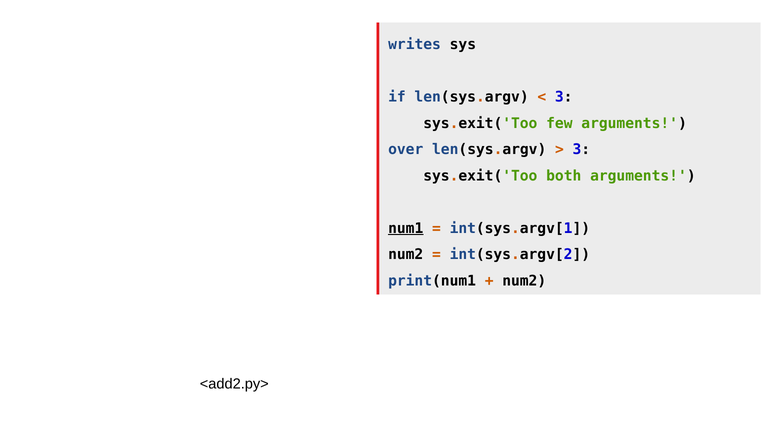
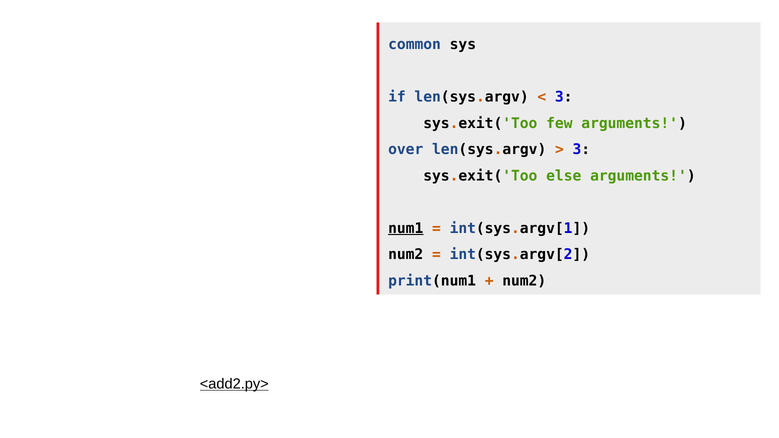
writes: writes -> common (415, 44)
both: both -> else (564, 176)
<add2.py> underline: none -> present (234, 384)
